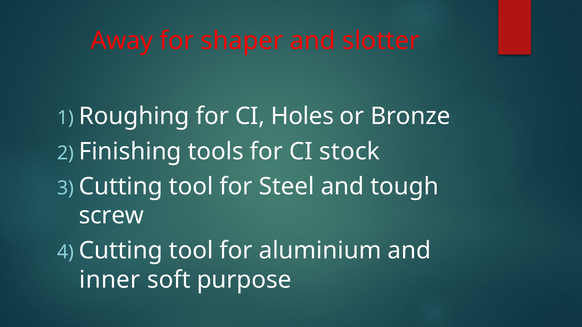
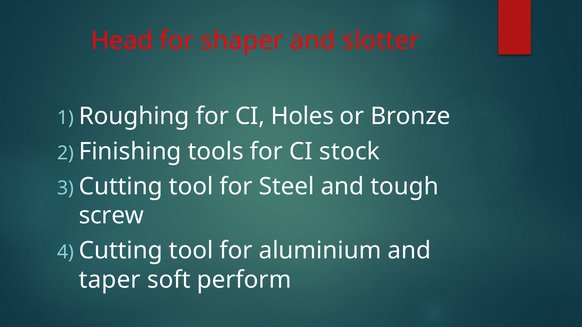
Away: Away -> Head (122, 41)
inner: inner -> taper (110, 280)
purpose: purpose -> perform (244, 280)
